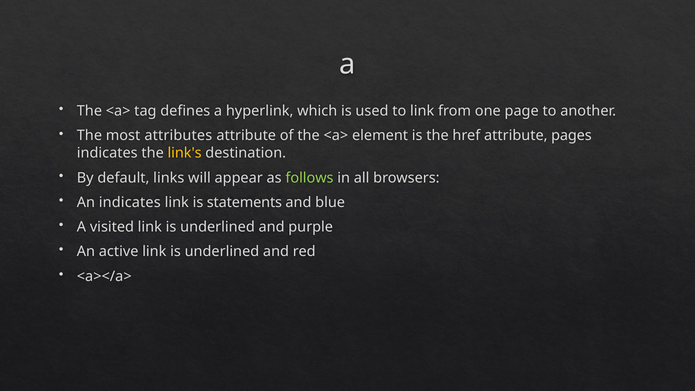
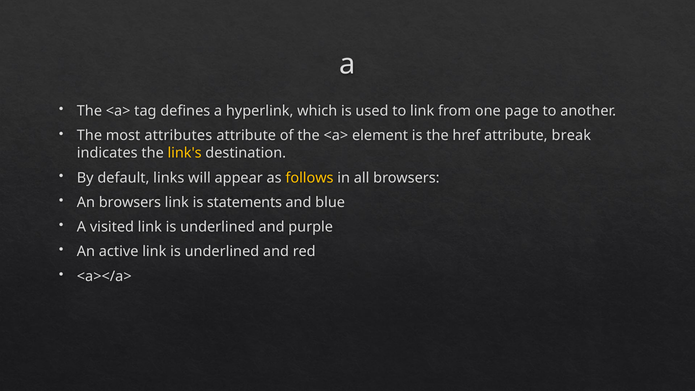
pages: pages -> break (571, 136)
follows colour: light green -> yellow (310, 178)
An indicates: indicates -> browsers (130, 202)
